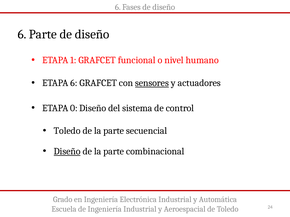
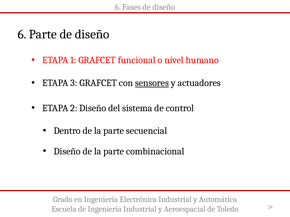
ETAPA 6: 6 -> 3 (74, 83)
0: 0 -> 2 (74, 108)
Toledo: Toledo -> Dentro (67, 131)
Diseño underline: present -> none (67, 152)
